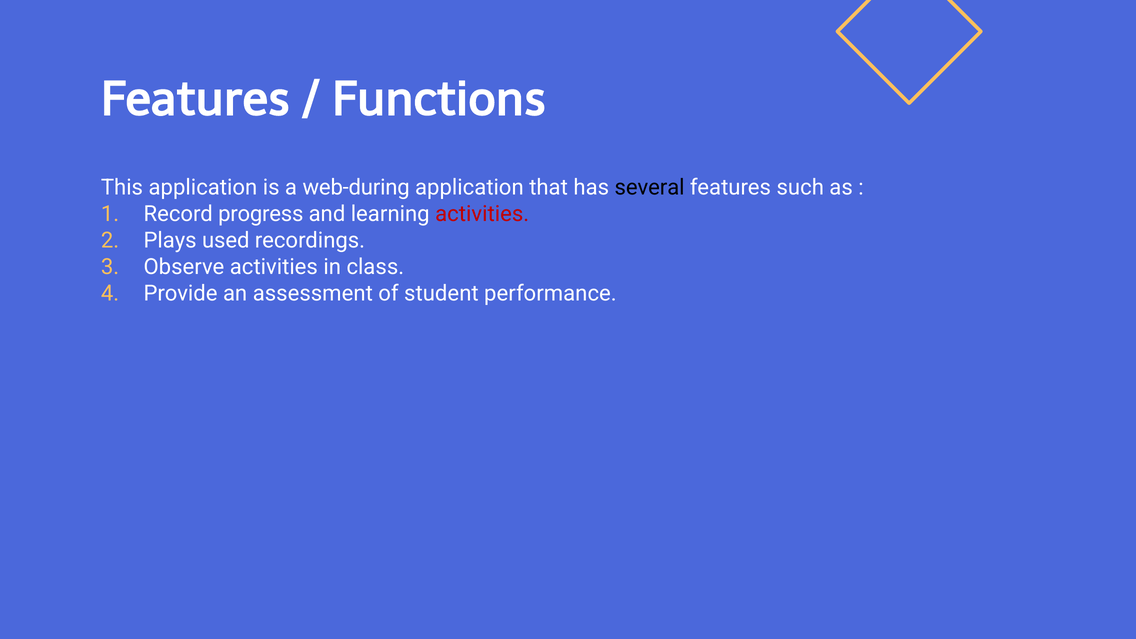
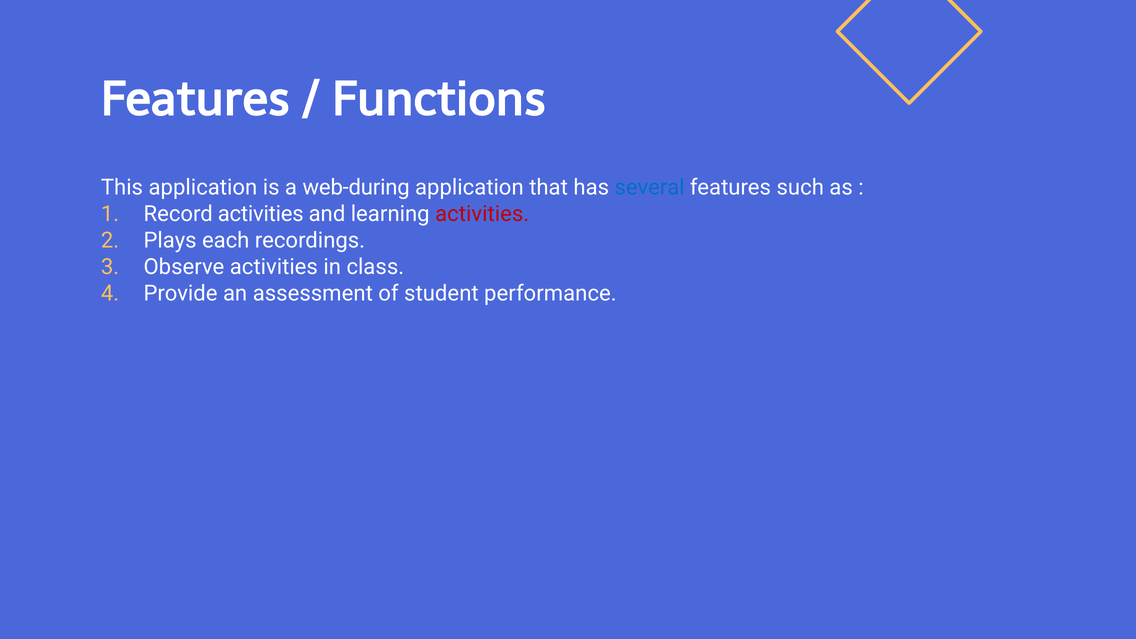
several colour: black -> blue (650, 188)
Record progress: progress -> activities (261, 214)
used: used -> each (226, 241)
